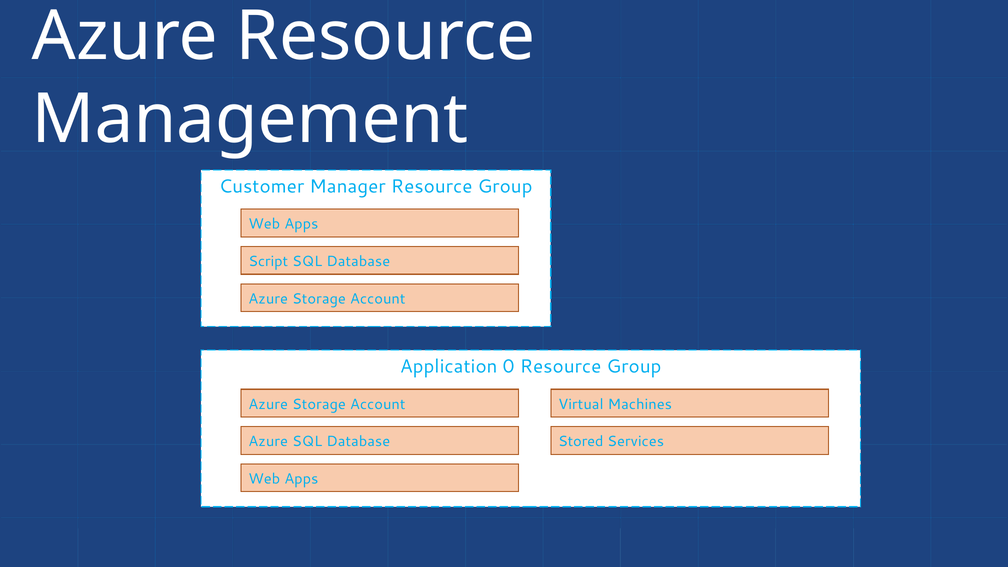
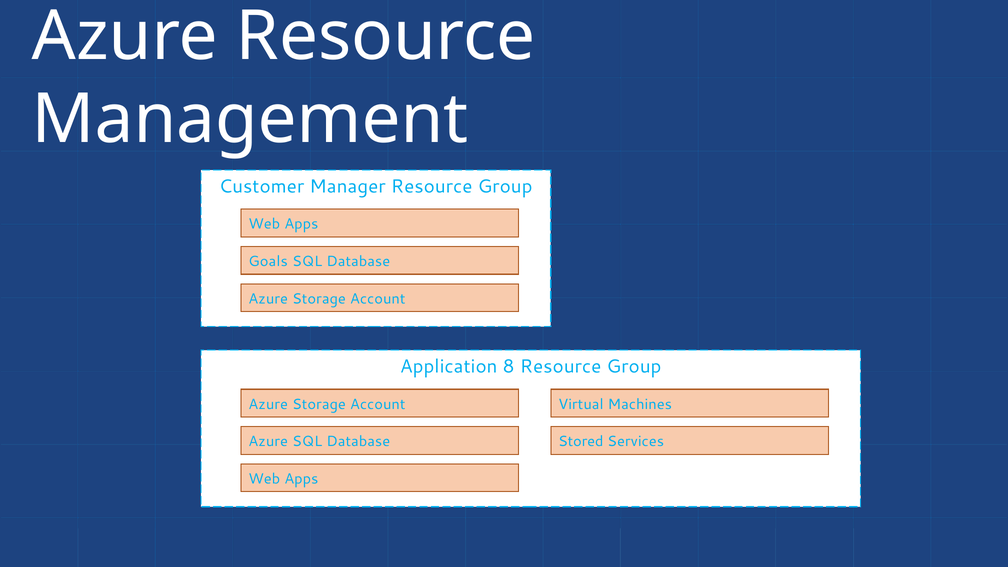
Script: Script -> Goals (268, 261)
0: 0 -> 8 (509, 367)
